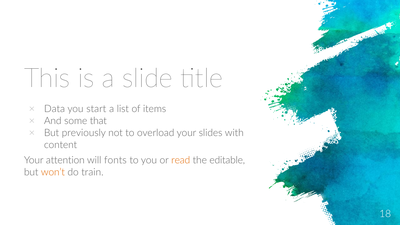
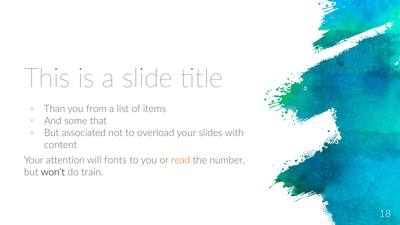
Data: Data -> Than (55, 109)
start: start -> from (96, 109)
previously: previously -> associated (84, 133)
editable: editable -> number (227, 160)
won’t colour: orange -> black (53, 172)
